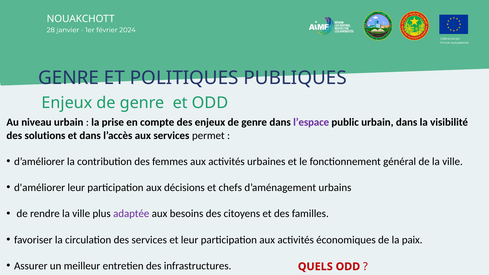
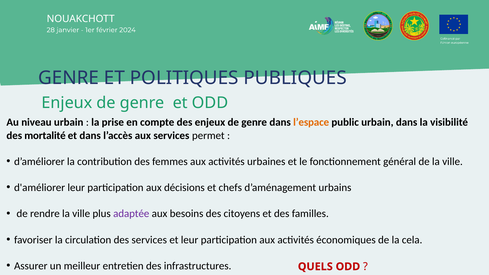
l’espace colour: purple -> orange (311, 122)
solutions: solutions -> mortalité (45, 135)
paix: paix -> cela (412, 240)
